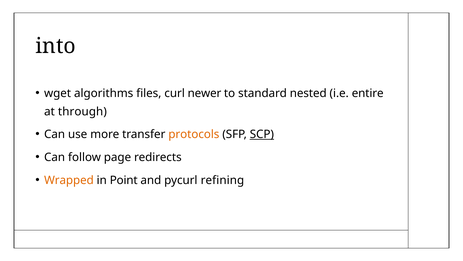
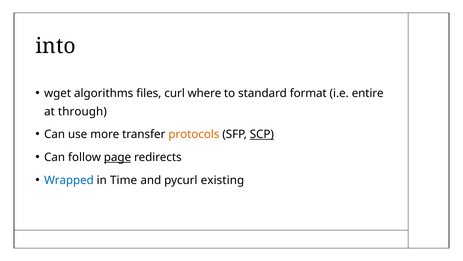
newer: newer -> where (204, 93)
nested: nested -> format (308, 93)
page underline: none -> present (118, 157)
Wrapped colour: orange -> blue (69, 180)
Point: Point -> Time (124, 180)
refining: refining -> existing (222, 180)
